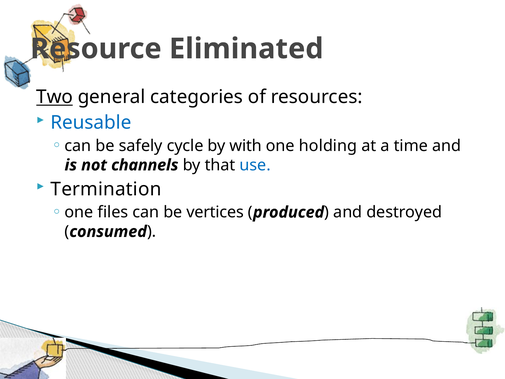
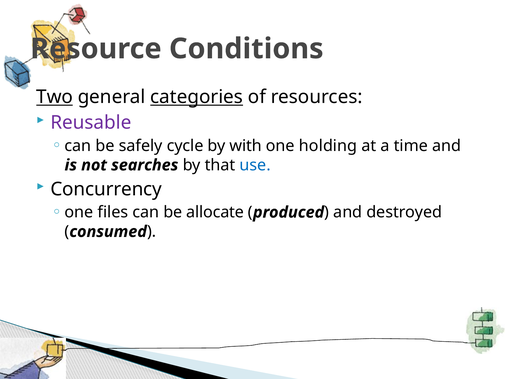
Eliminated: Eliminated -> Conditions (246, 49)
categories underline: none -> present (197, 97)
Reusable colour: blue -> purple (91, 123)
channels: channels -> searches (145, 165)
Termination: Termination -> Concurrency (106, 189)
vertices: vertices -> allocate (215, 212)
